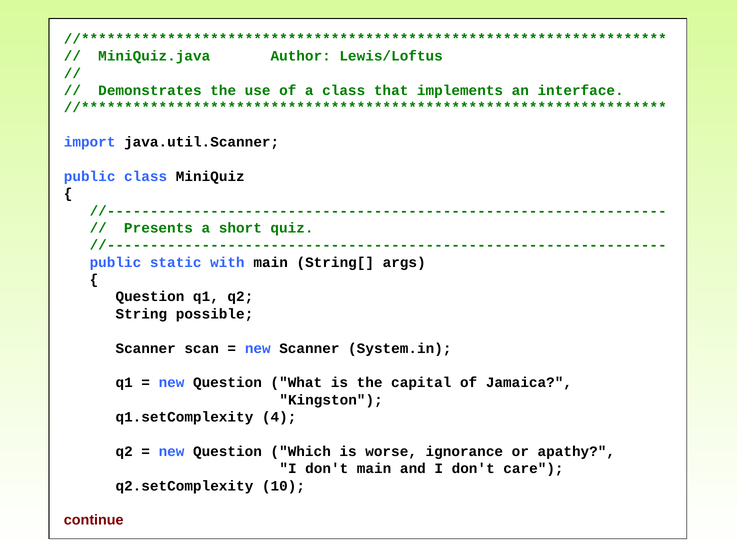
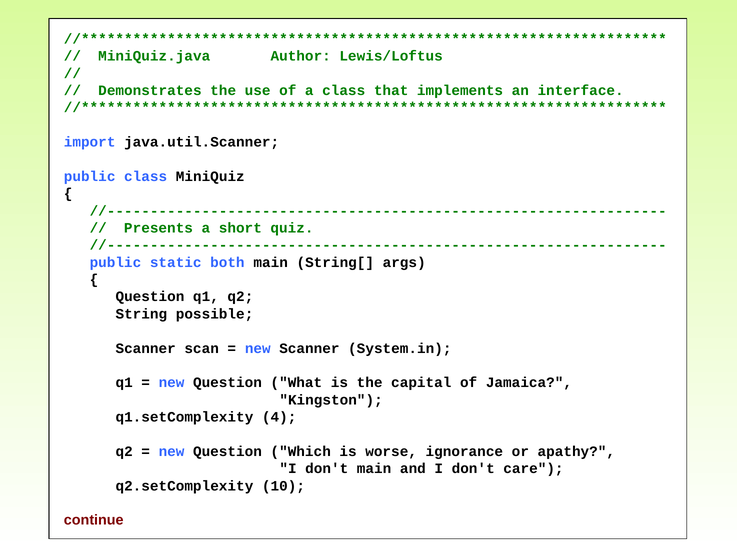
with: with -> both (227, 263)
